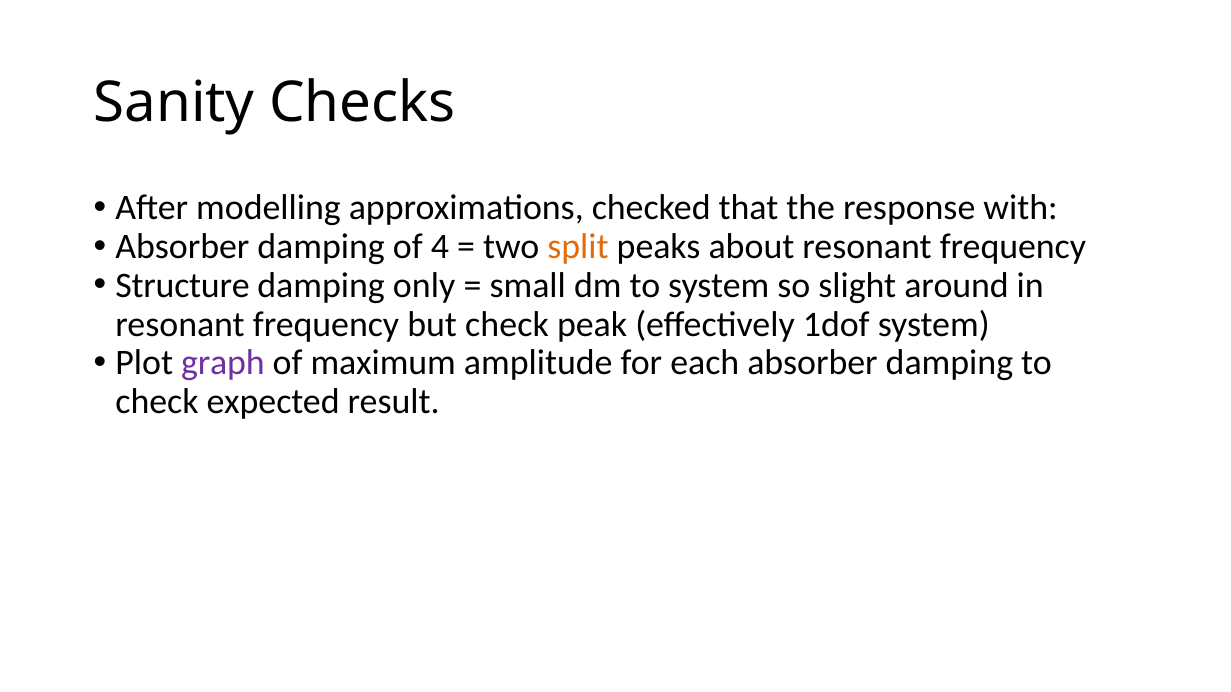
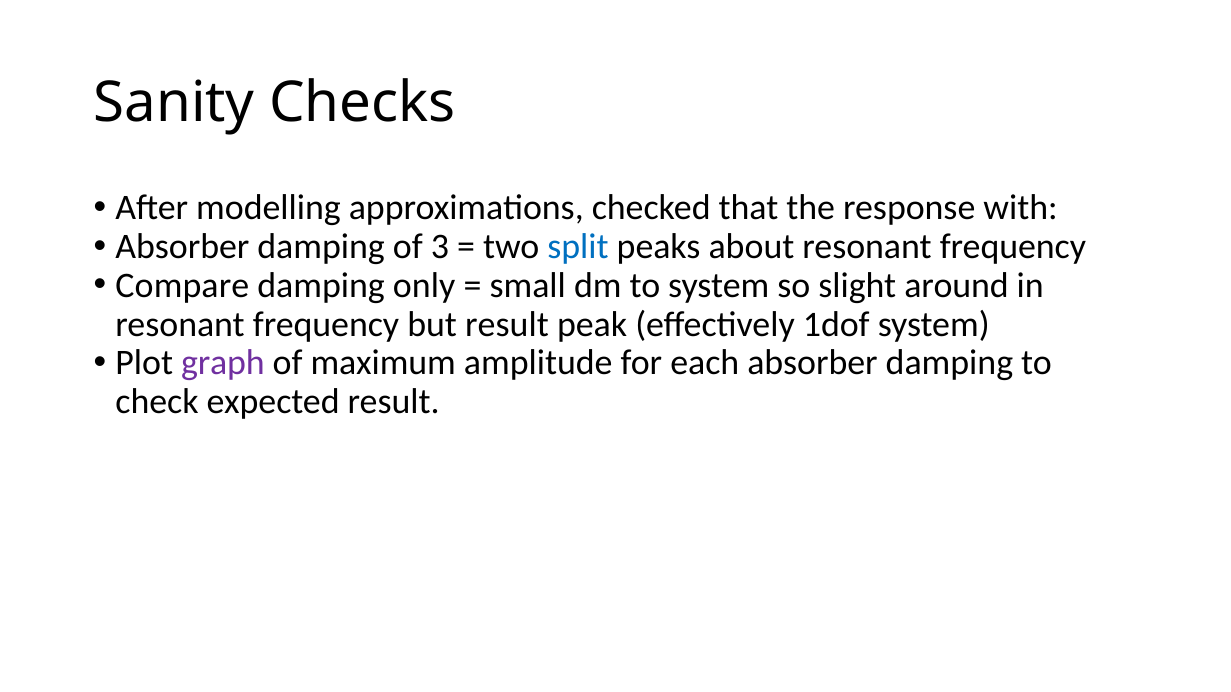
4: 4 -> 3 (440, 247)
split colour: orange -> blue (578, 247)
Structure: Structure -> Compare (182, 286)
but check: check -> result (507, 324)
